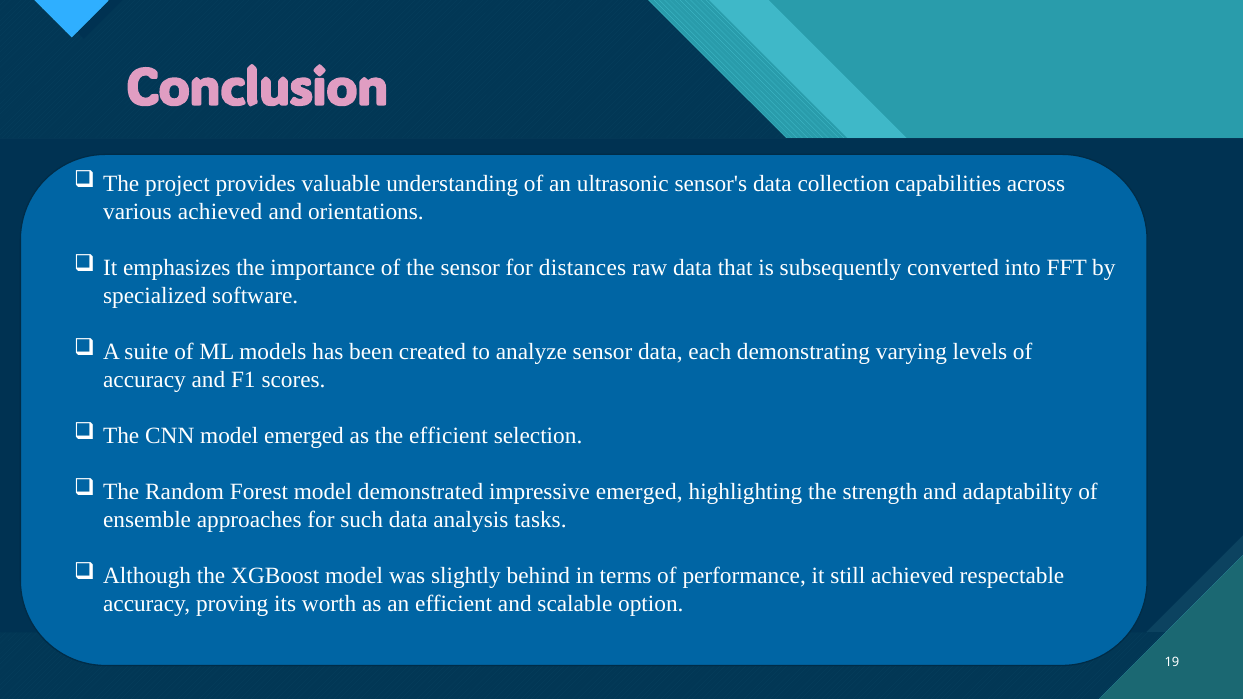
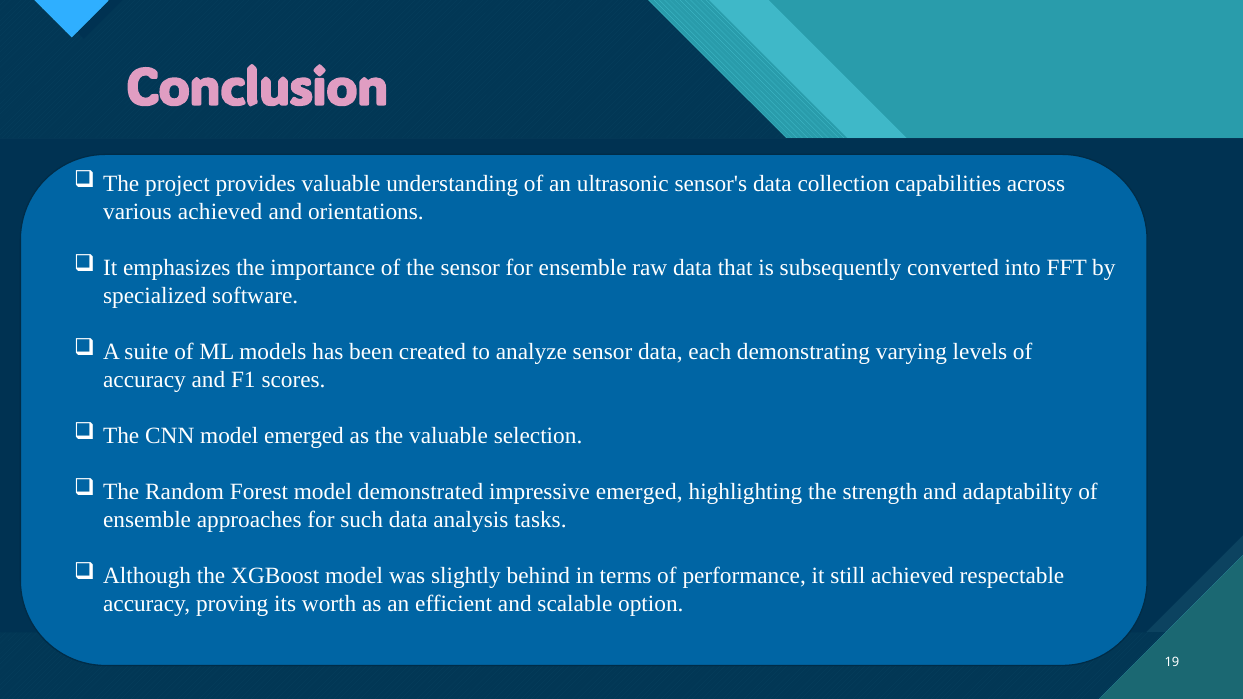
for distances: distances -> ensemble (583, 268)
the efficient: efficient -> valuable (449, 436)
